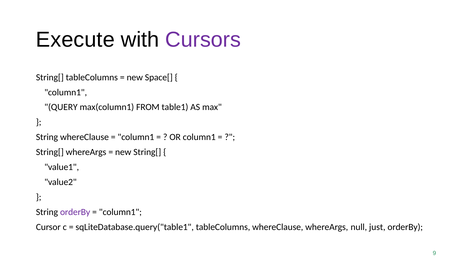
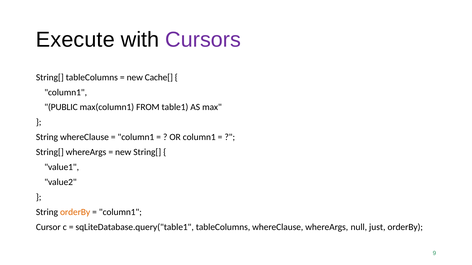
Space[: Space[ -> Cache[ (159, 77)
QUERY: QUERY -> PUBLIC (61, 107)
orderBy colour: purple -> orange (75, 213)
